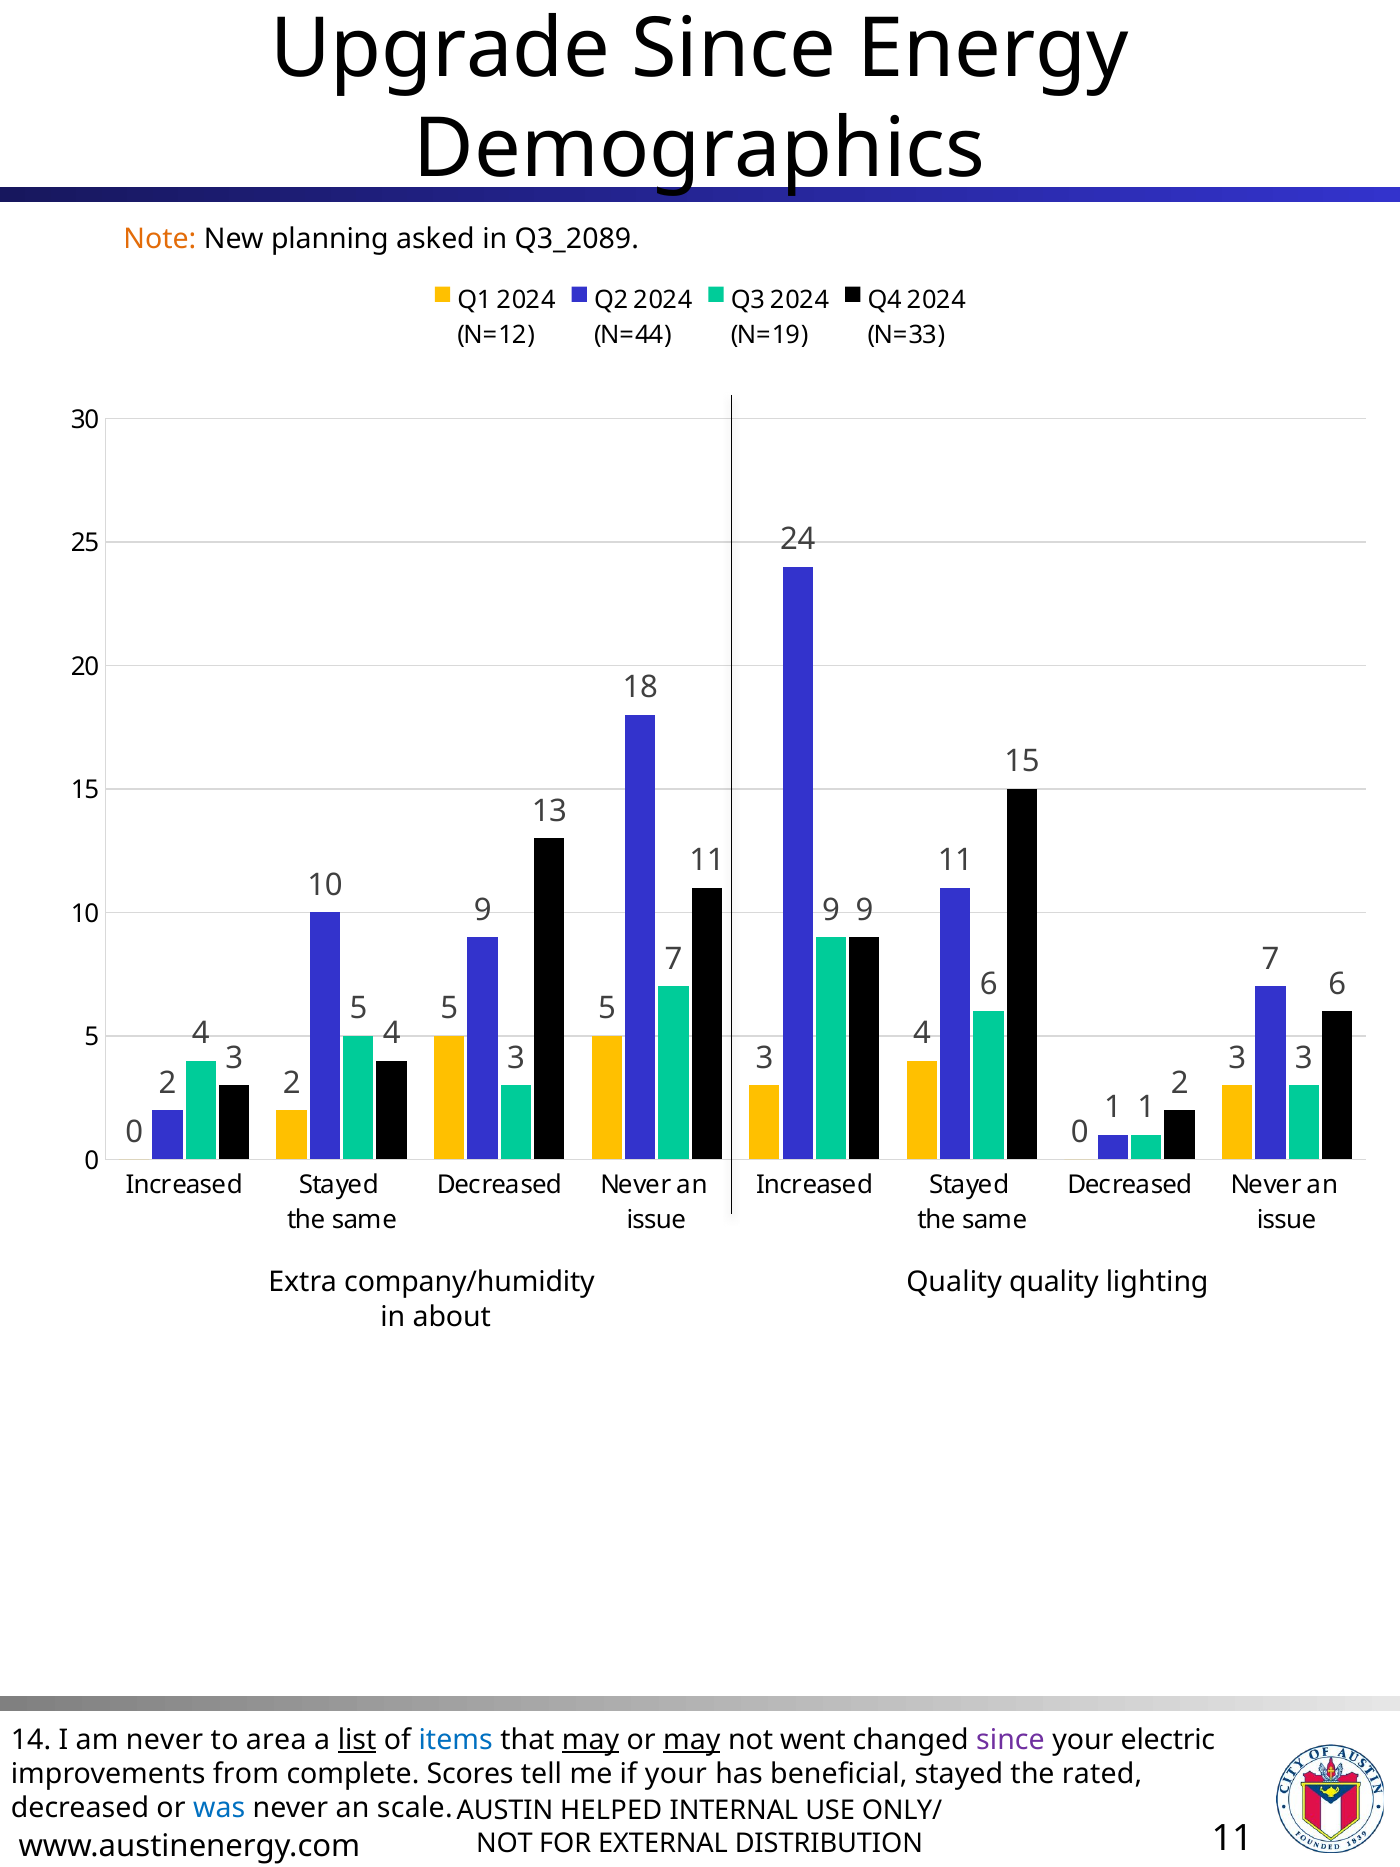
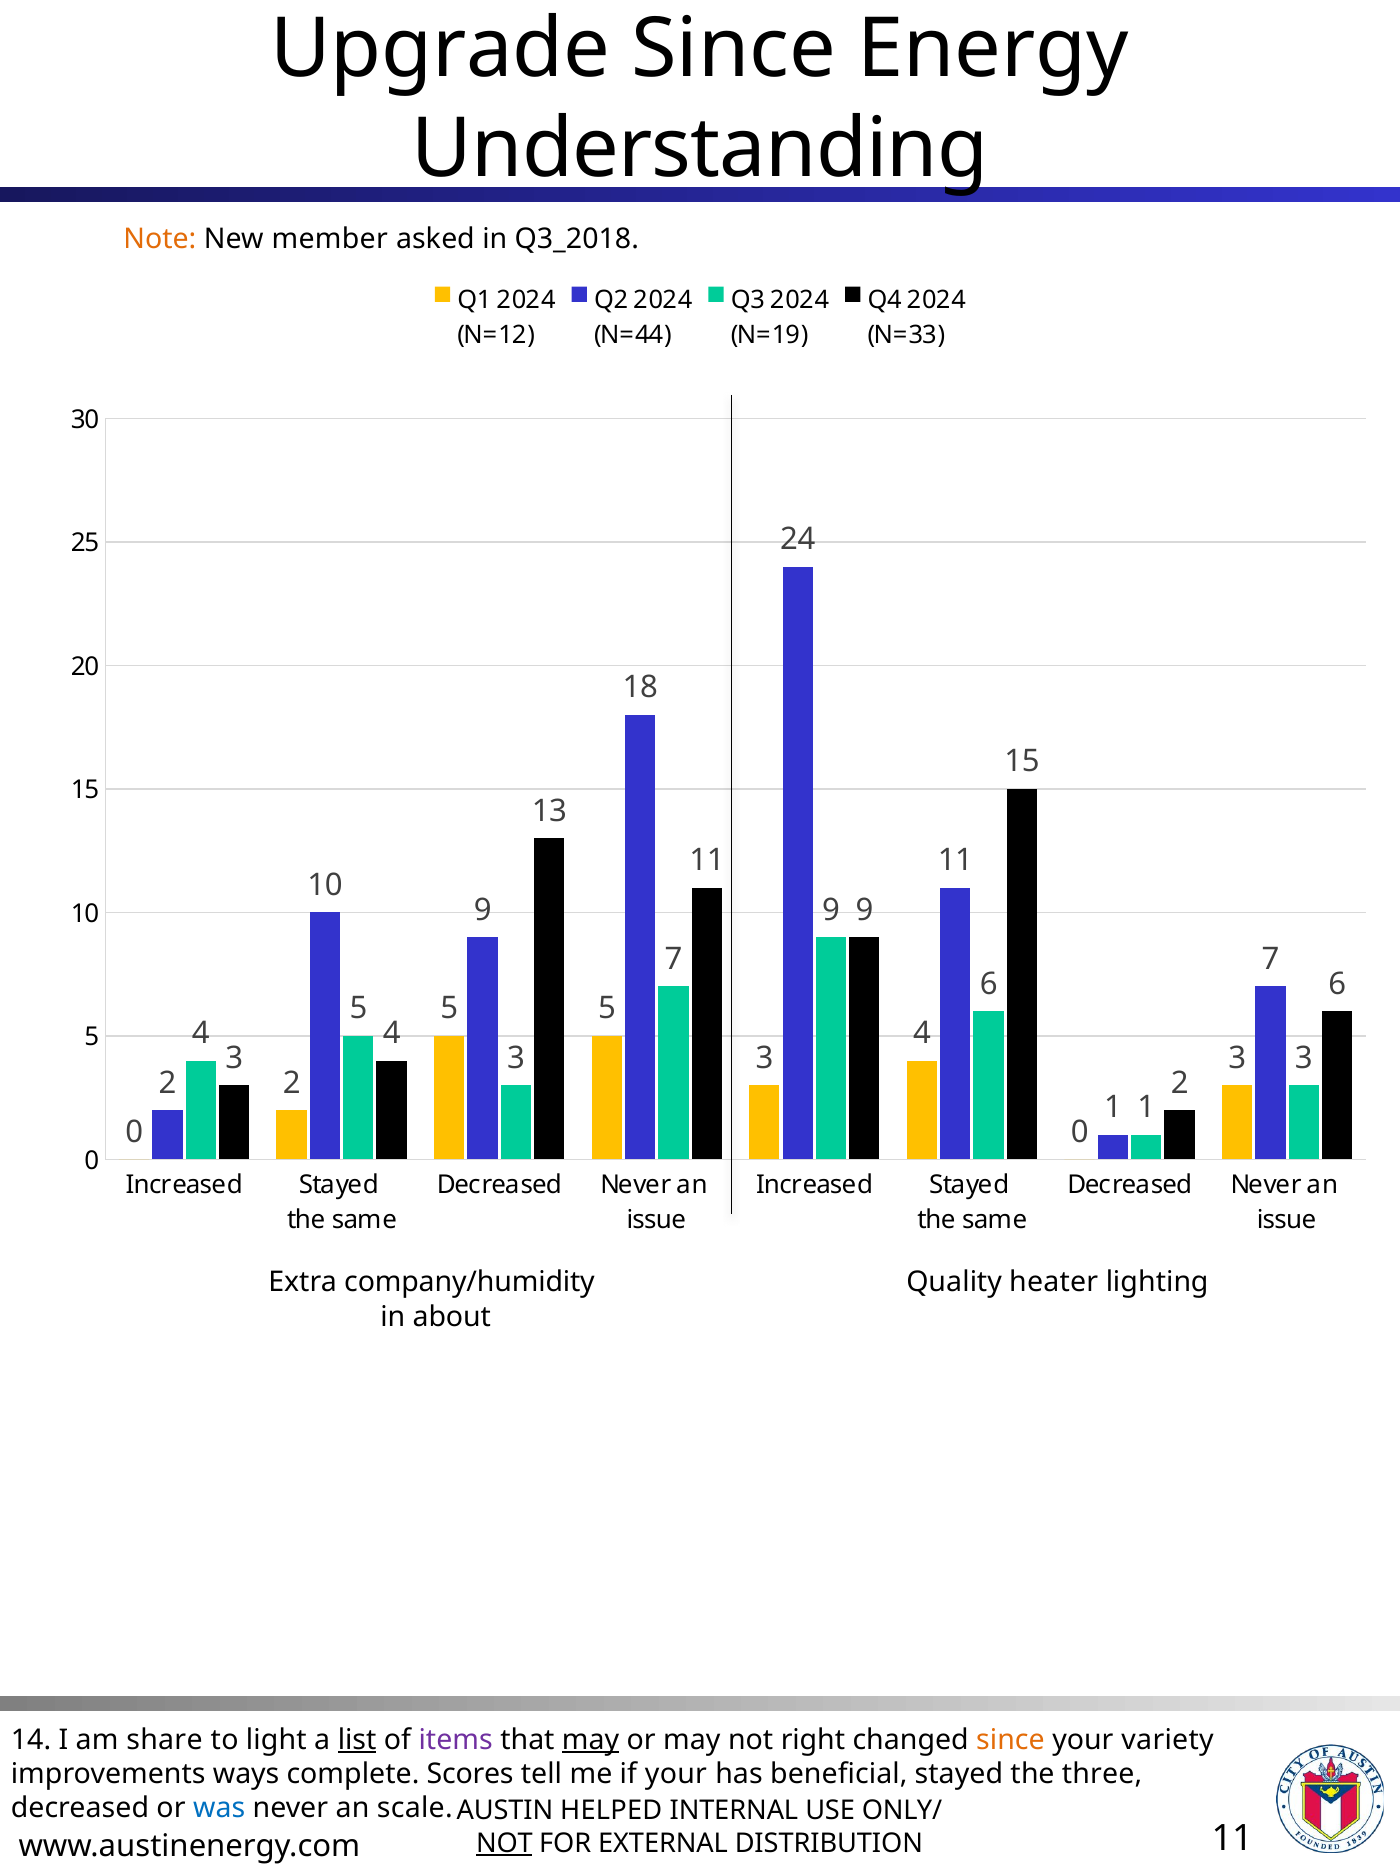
Demographics: Demographics -> Understanding (700, 149)
planning: planning -> member (330, 239)
Q3_2089: Q3_2089 -> Q3_2018 (577, 239)
Quality quality: quality -> heater (1054, 1282)
am never: never -> share (164, 1740)
area: area -> light (276, 1740)
items colour: blue -> purple (456, 1740)
may underline: present -> none (692, 1740)
went: went -> right (813, 1740)
since colour: purple -> orange (1011, 1740)
electric: electric -> variety (1168, 1740)
from: from -> ways (246, 1774)
rated: rated -> three (1102, 1774)
NOT underline: none -> present (504, 1843)
